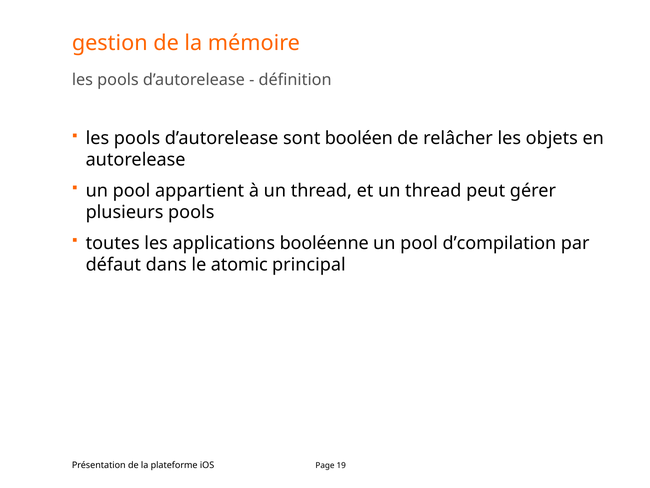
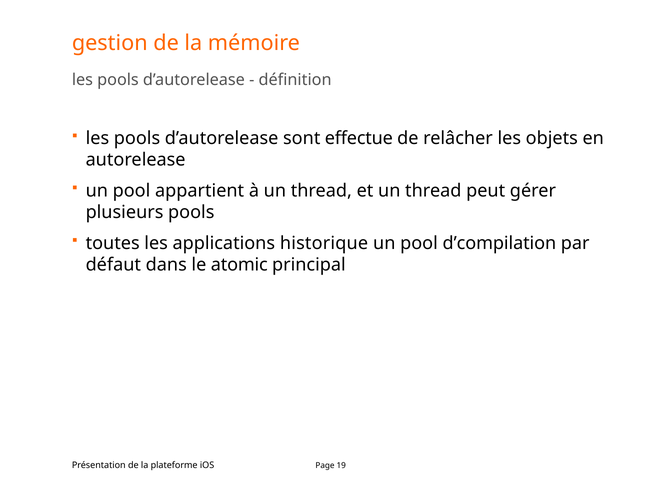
booléen: booléen -> effectue (359, 138)
booléenne: booléenne -> historique (324, 243)
